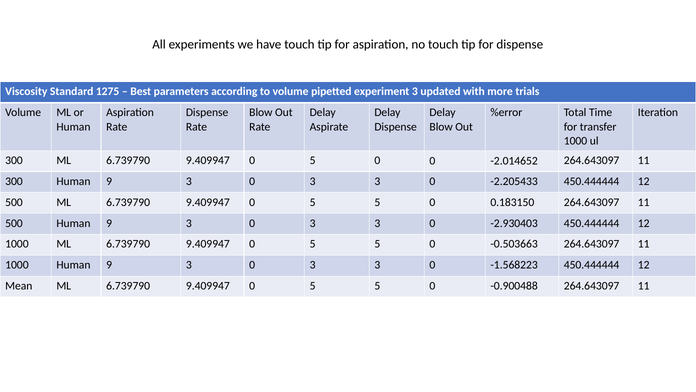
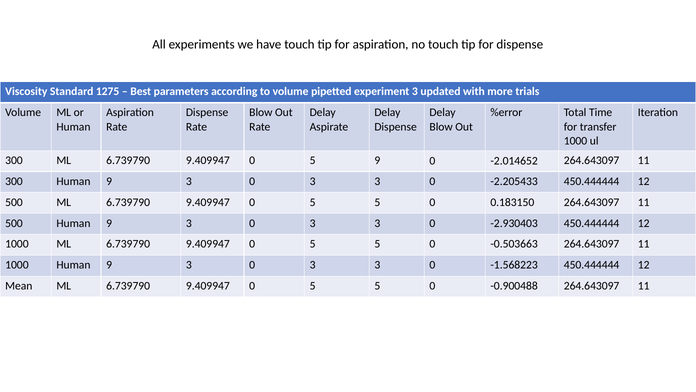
0 5 0: 0 -> 9 (377, 160)
